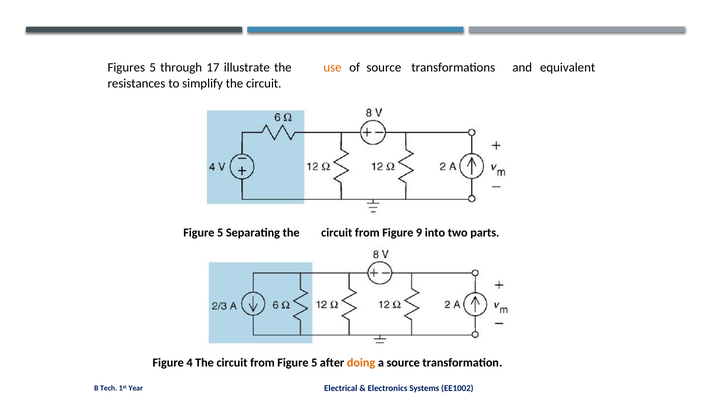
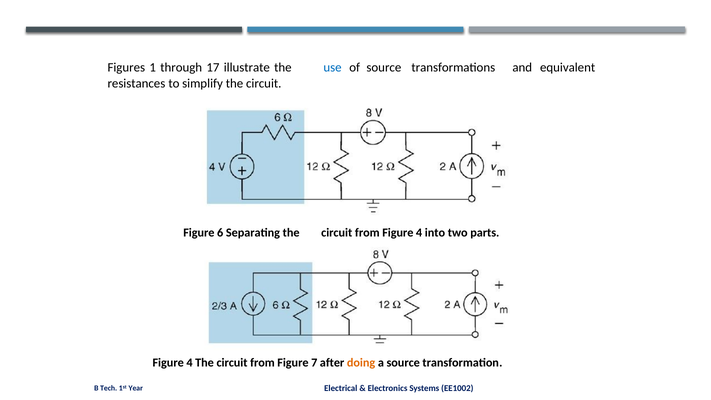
Figures 5: 5 -> 1 (153, 67)
use colour: orange -> blue (333, 67)
5: 5 -> 6 (220, 232)
from Figure 9: 9 -> 4 (419, 232)
from Figure 5: 5 -> 7 (314, 362)
